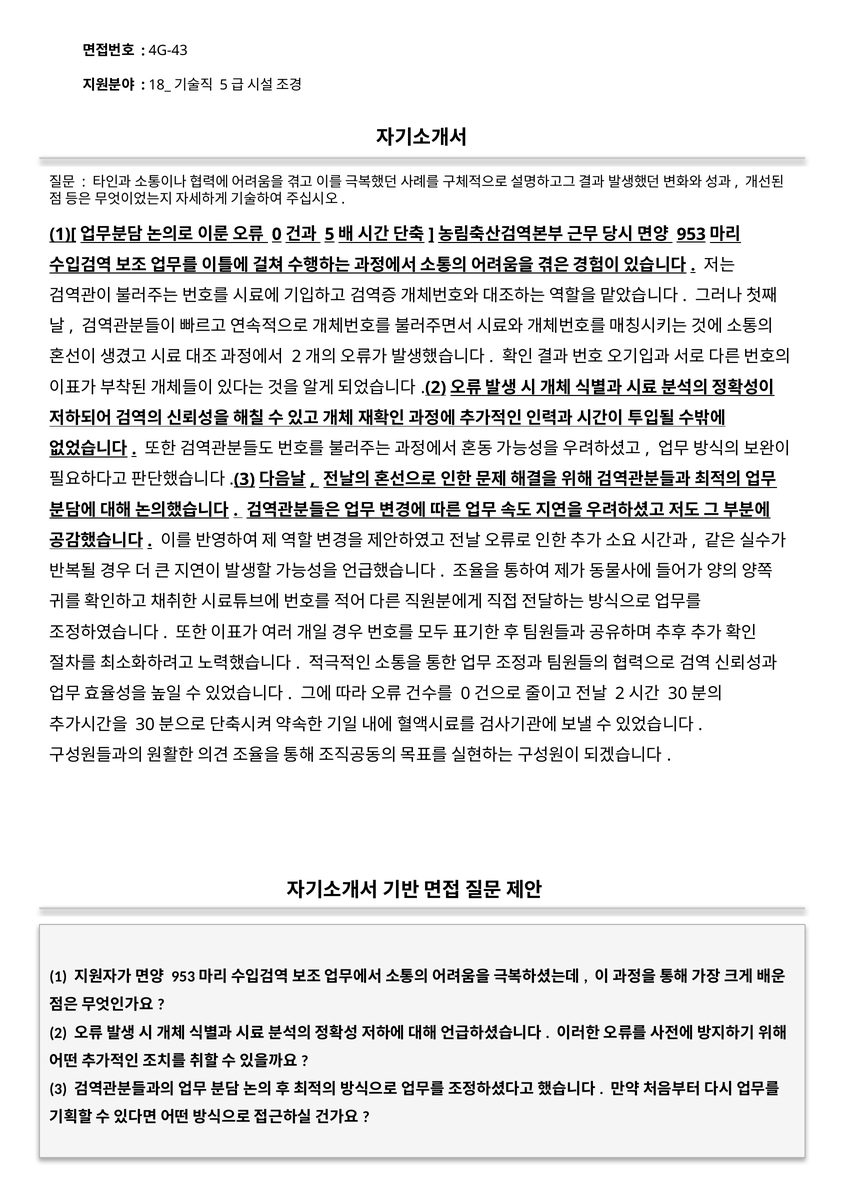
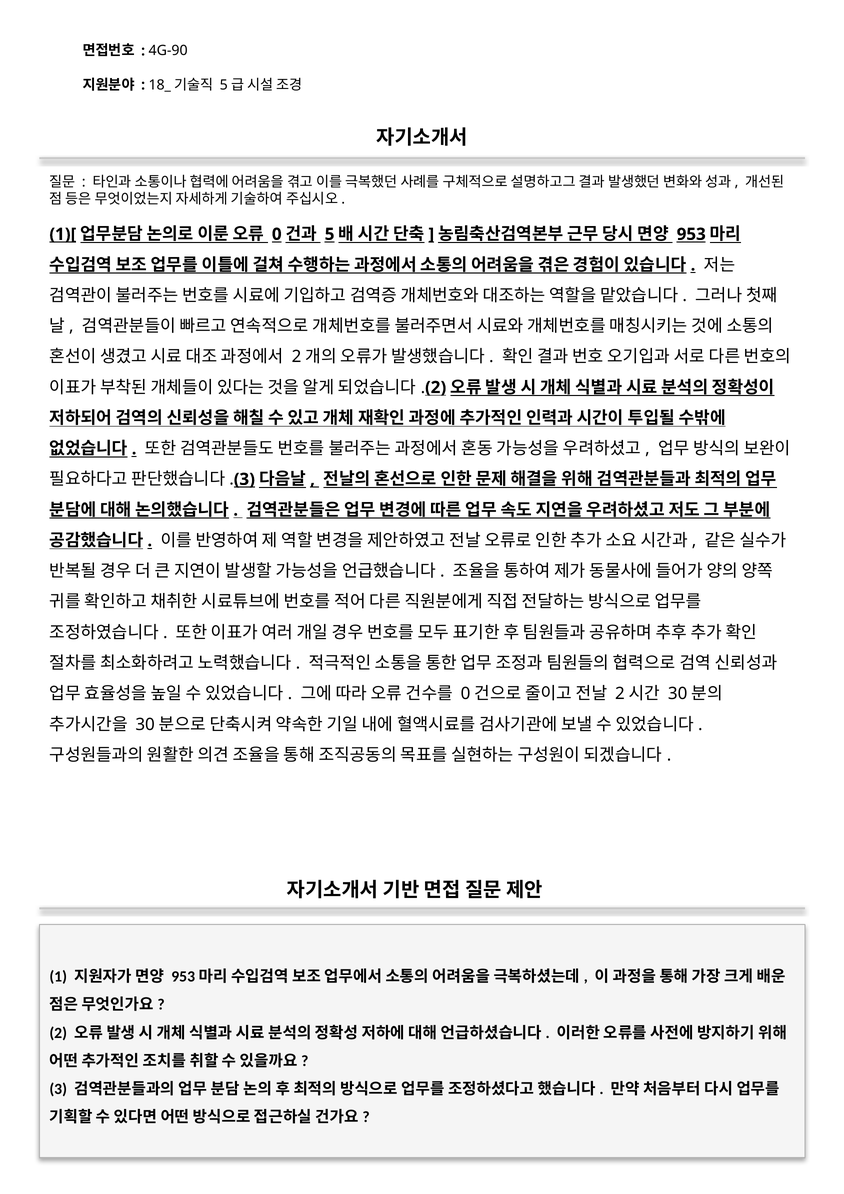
4G-43: 4G-43 -> 4G-90 (168, 51)
